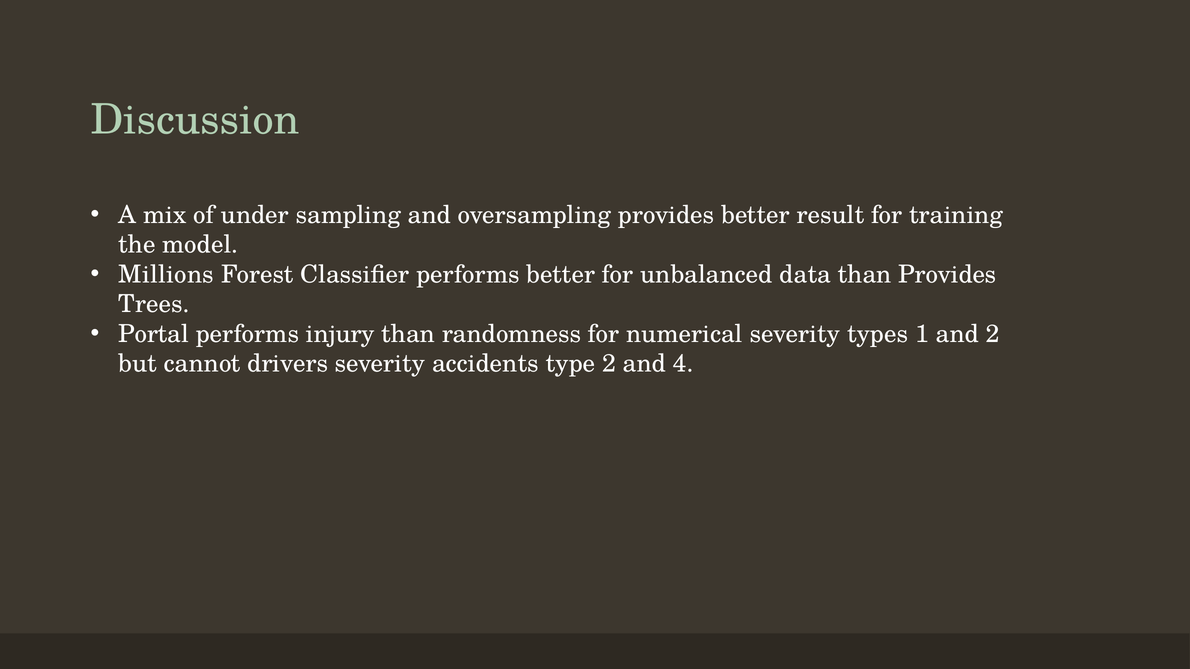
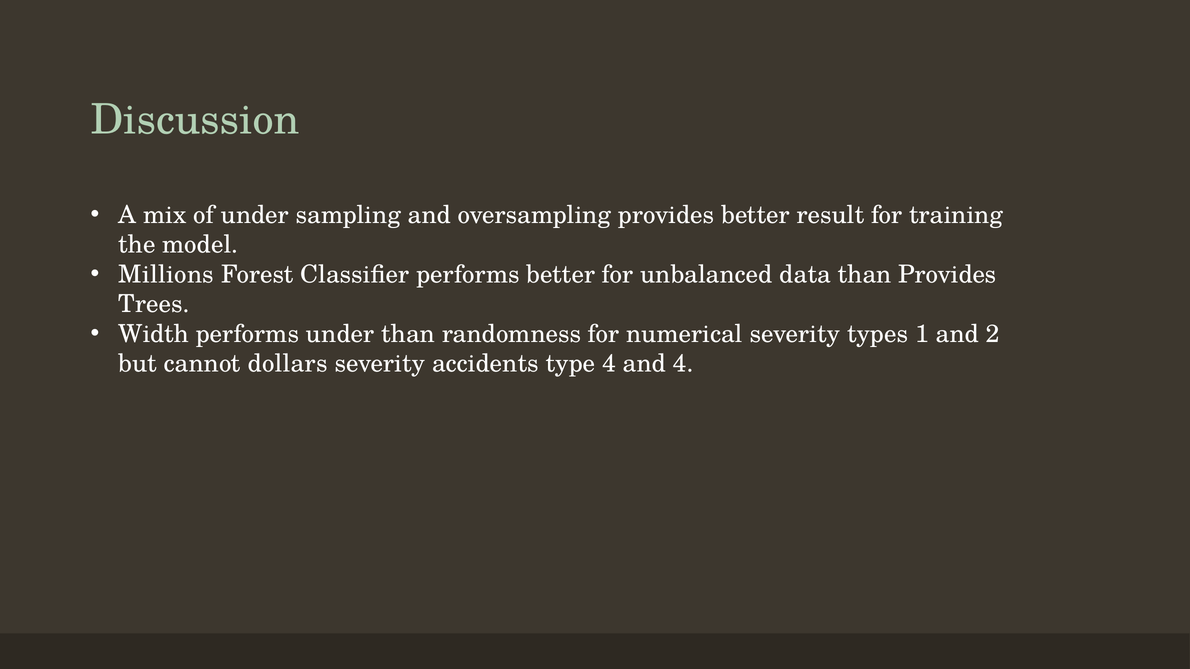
Portal: Portal -> Width (154, 334)
performs injury: injury -> under (340, 334)
drivers: drivers -> dollars (288, 364)
type 2: 2 -> 4 (609, 364)
